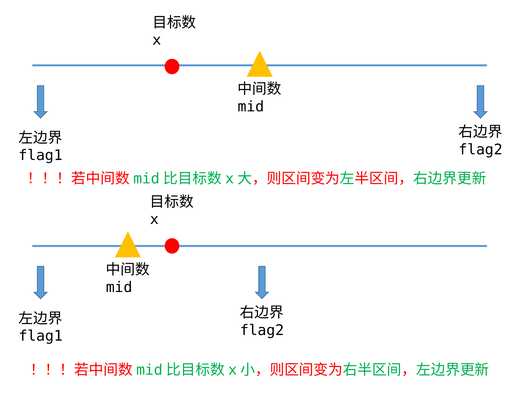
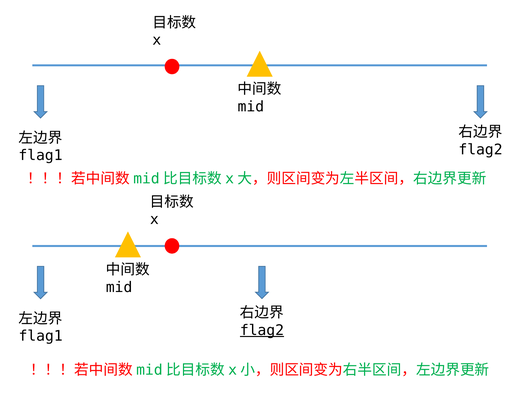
flag2 underline: none -> present (262, 331)
